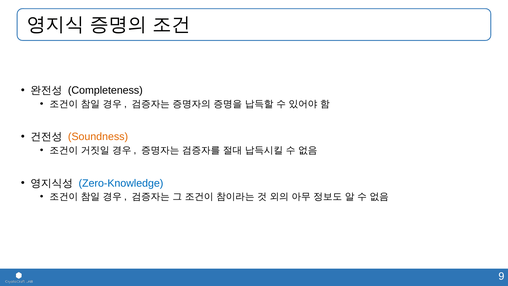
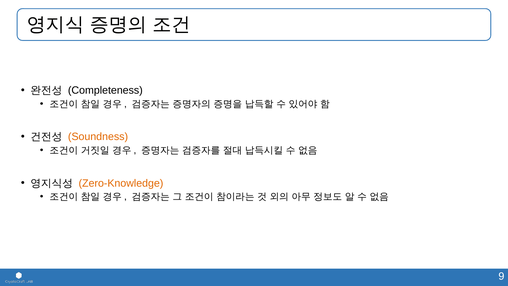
Zero-Knowledge colour: blue -> orange (121, 183)
